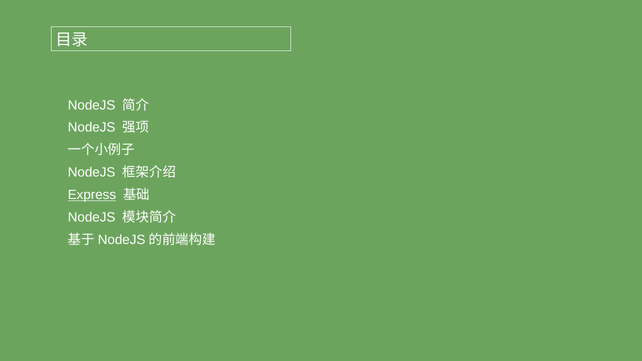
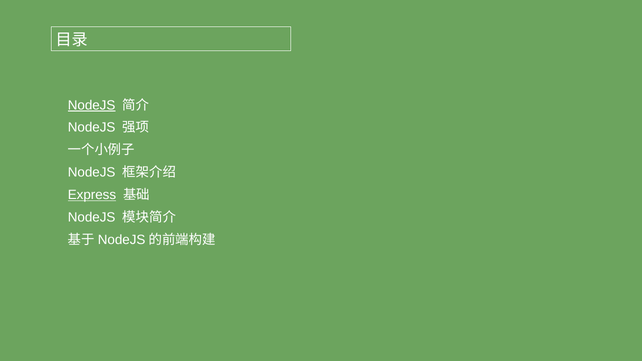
NodeJS underline: none -> present (92, 105)
